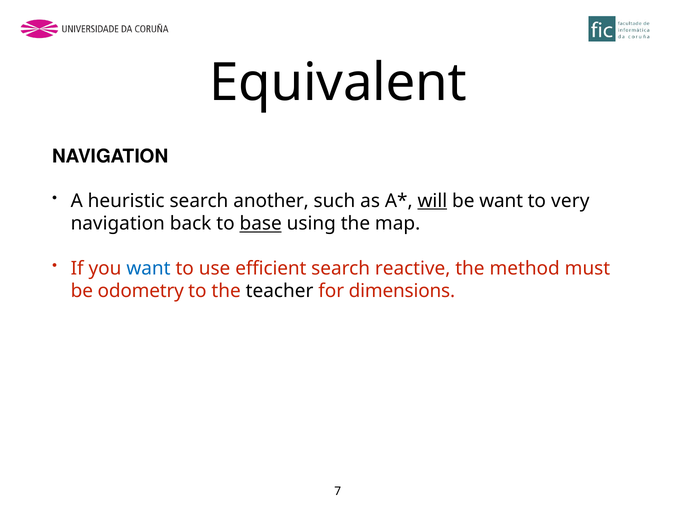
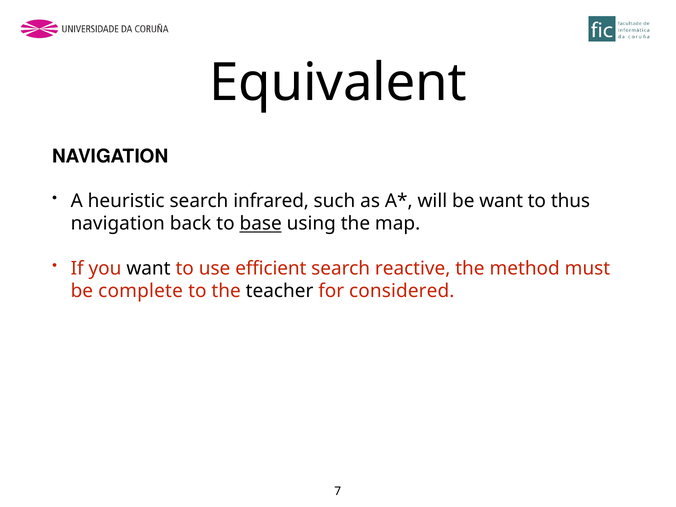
another: another -> infrared (271, 201)
will underline: present -> none (432, 201)
very: very -> thus (570, 201)
want colour: blue -> black (148, 268)
odometry: odometry -> complete (141, 291)
dimensions: dimensions -> considered (402, 291)
